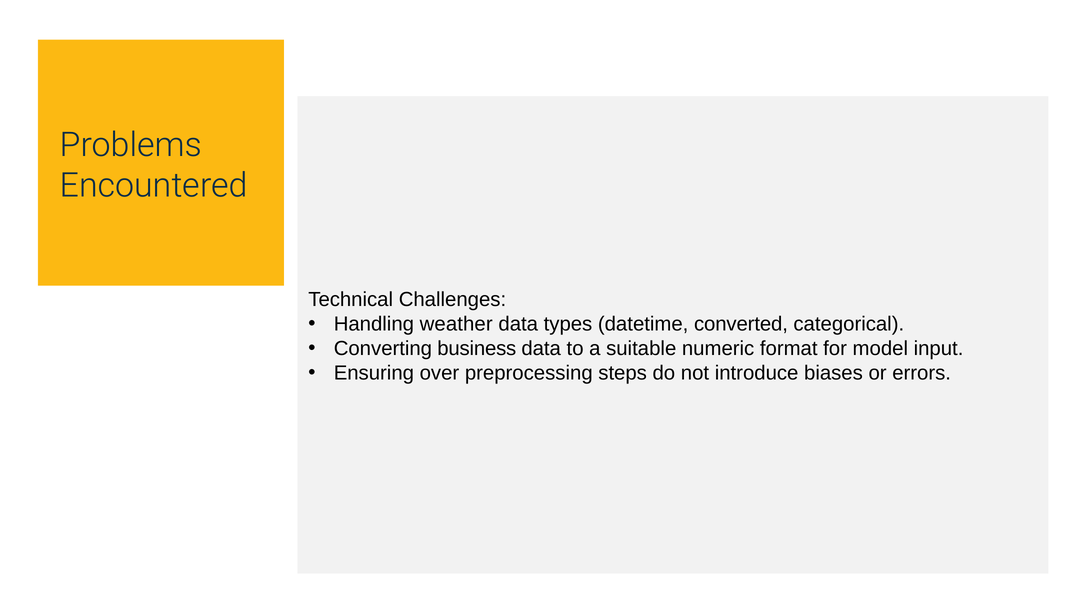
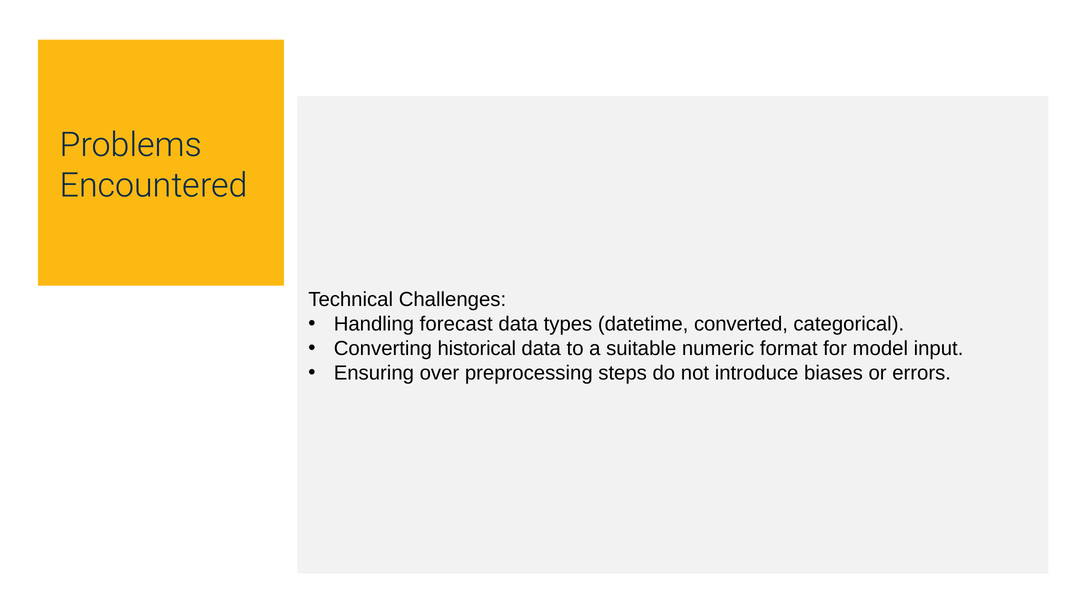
weather: weather -> forecast (456, 324)
business: business -> historical (477, 348)
